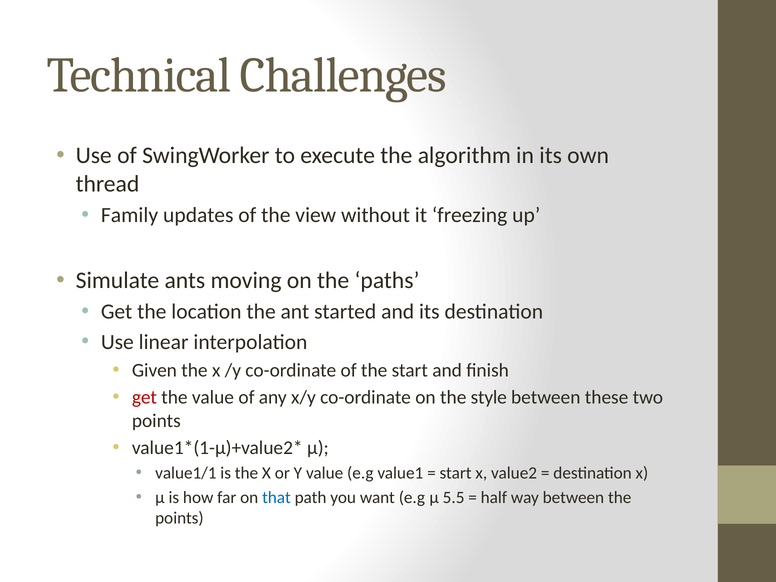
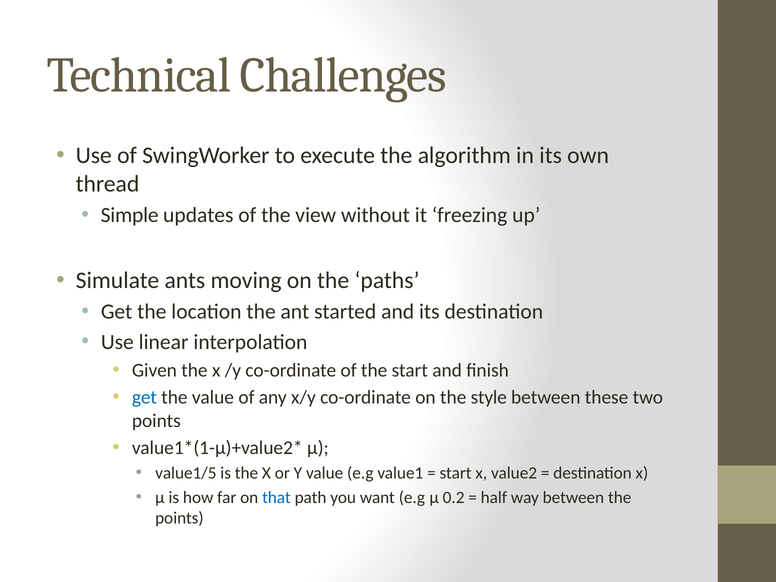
Family: Family -> Simple (130, 215)
get colour: red -> blue (144, 398)
value1/1: value1/1 -> value1/5 (186, 473)
5.5: 5.5 -> 0.2 (454, 497)
